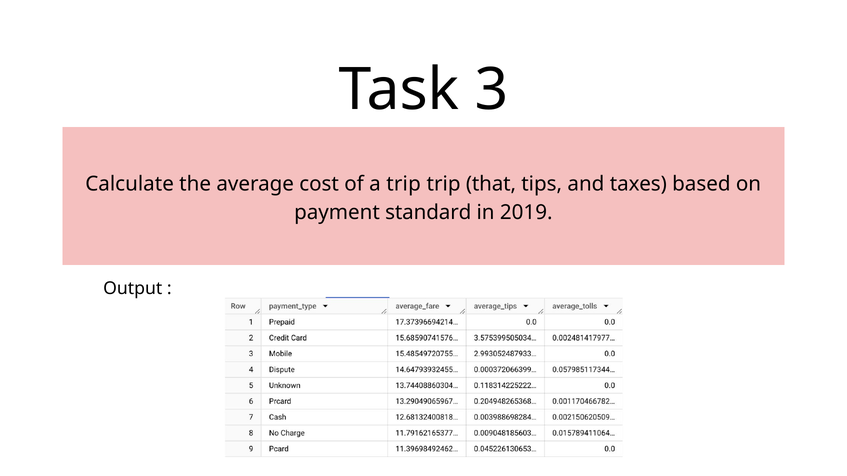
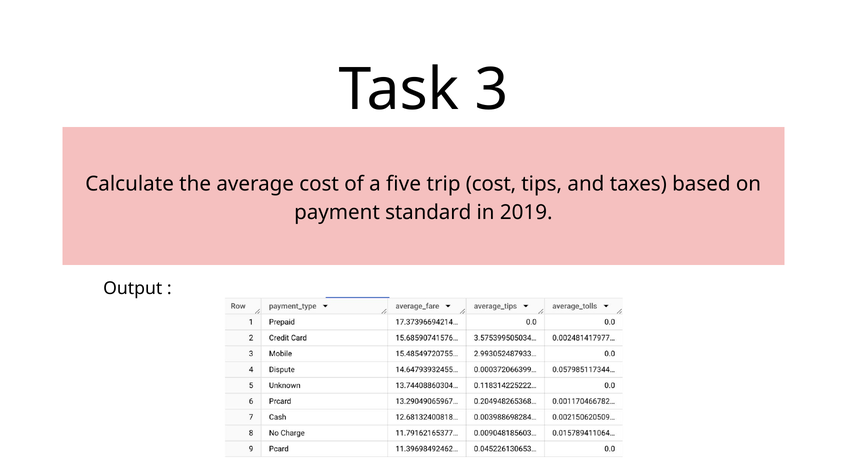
a trip: trip -> five (404, 184)
trip that: that -> cost (491, 184)
